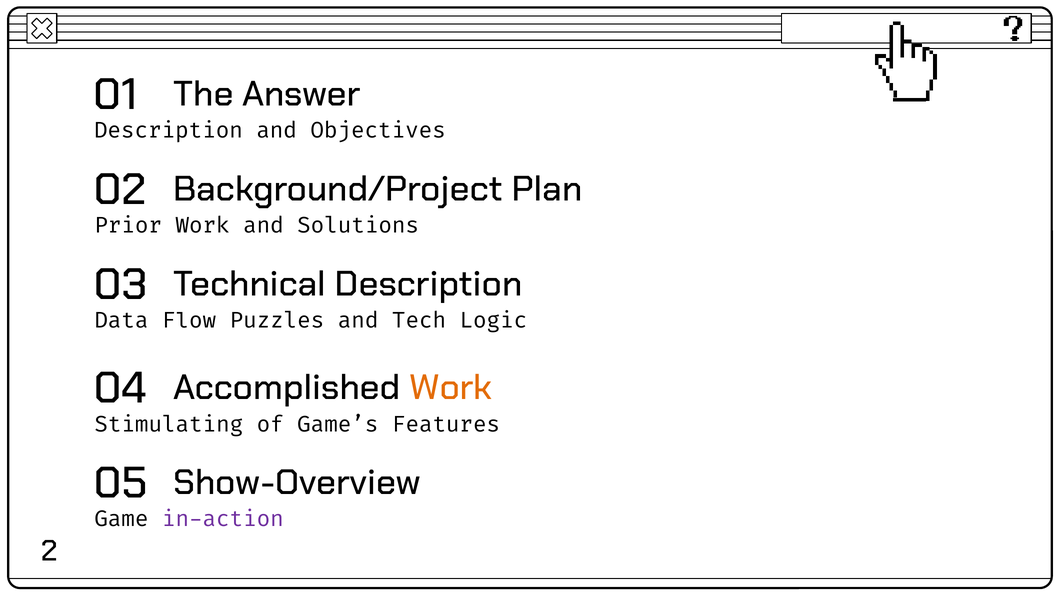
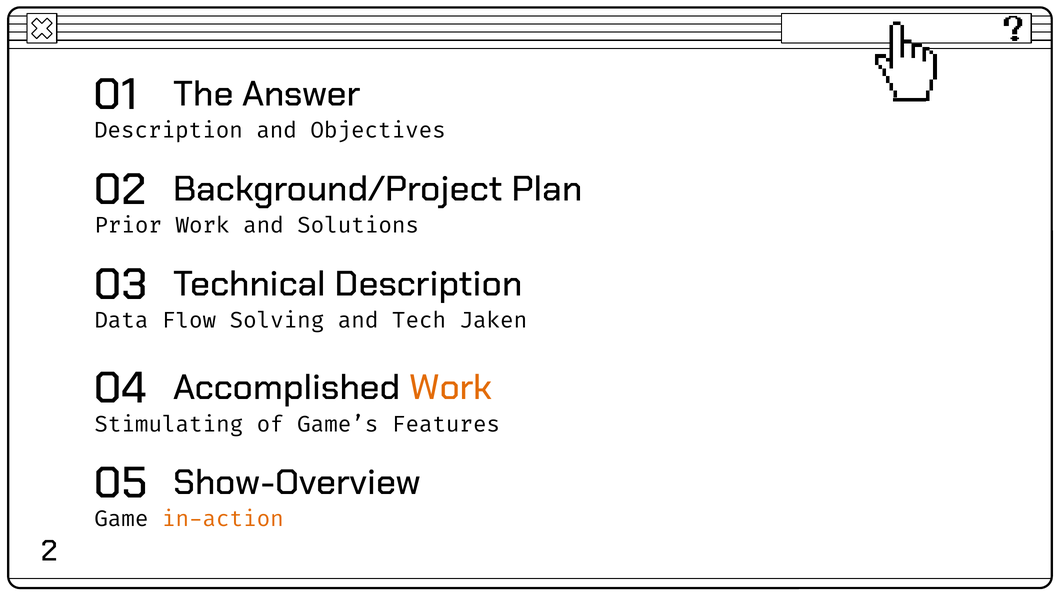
Puzzles: Puzzles -> Solving (277, 321)
Logic: Logic -> Jaken (493, 321)
in-action colour: purple -> orange (223, 520)
